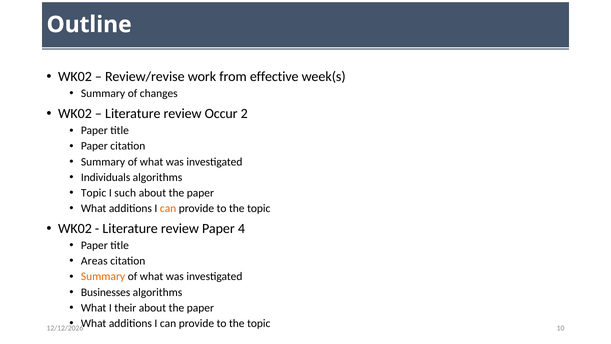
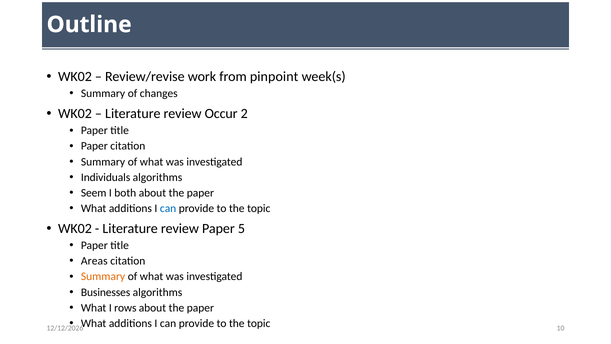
effective: effective -> pinpoint (274, 77)
Topic: Topic -> Seem (94, 193)
such: such -> both (125, 193)
can colour: orange -> blue (168, 208)
4: 4 -> 5 (241, 228)
their: their -> rows (125, 308)
